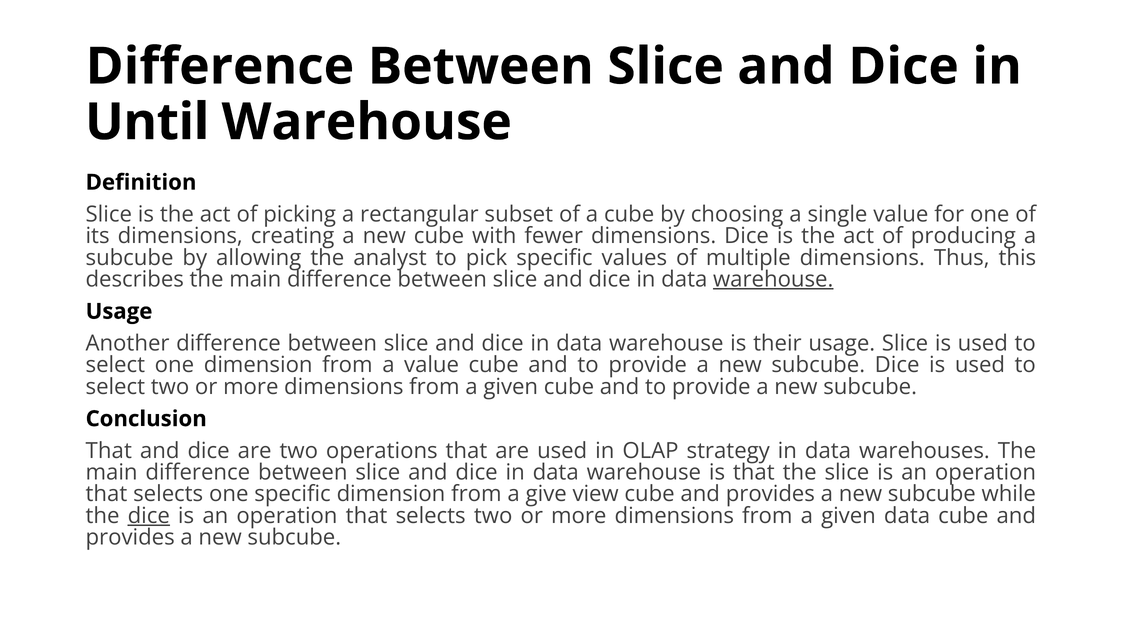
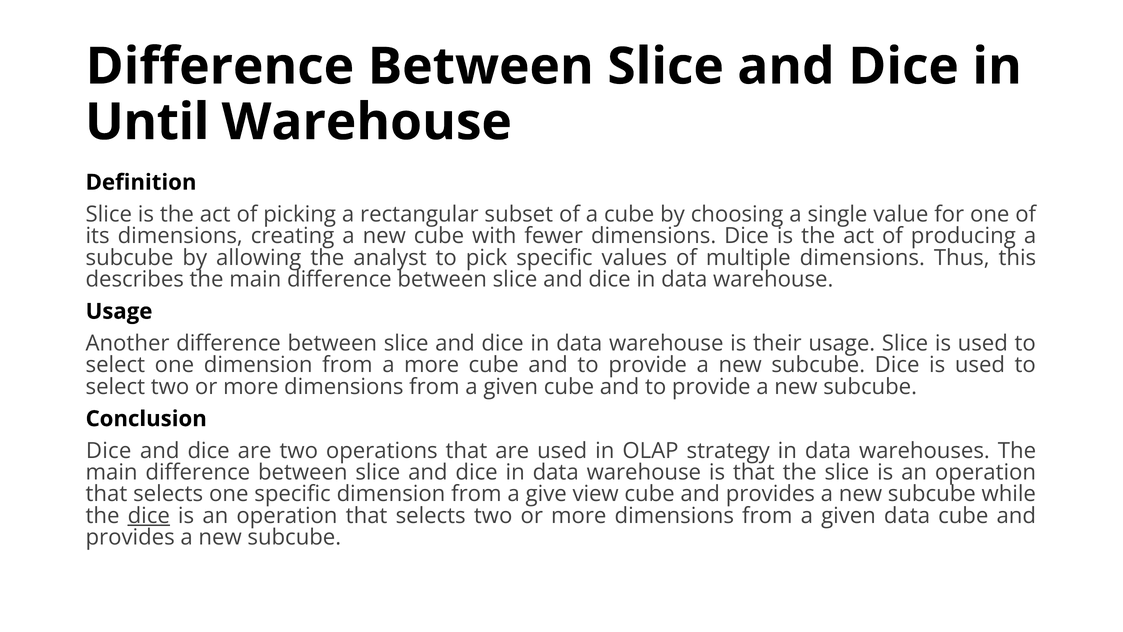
warehouse underline: present -> none (773, 279)
a value: value -> more (432, 365)
That: That -> Dice (109, 451)
